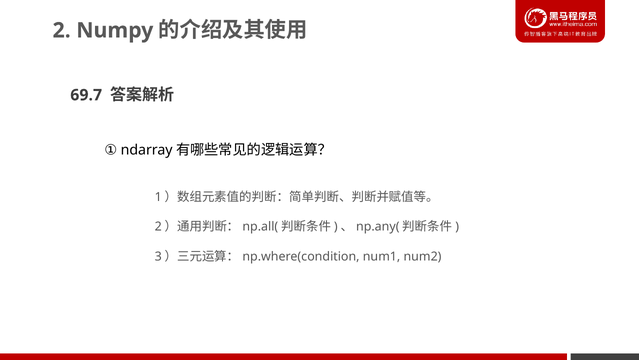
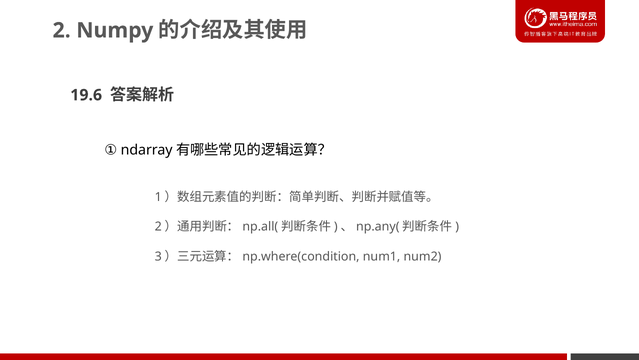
69.7: 69.7 -> 19.6 (86, 95)
